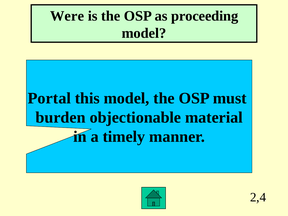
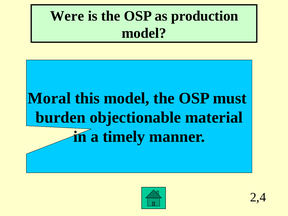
proceeding: proceeding -> production (205, 16)
Portal: Portal -> Moral (49, 98)
